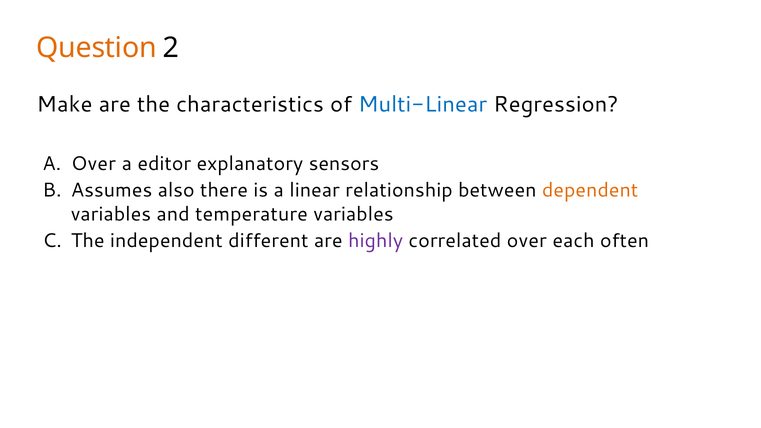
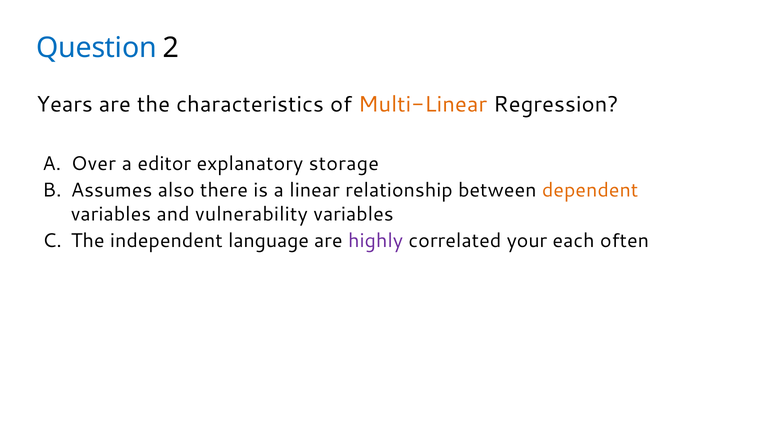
Question colour: orange -> blue (97, 48)
Make: Make -> Years (65, 104)
Multi-Linear colour: blue -> orange (423, 104)
sensors: sensors -> storage (344, 164)
temperature: temperature -> vulnerability (251, 214)
different: different -> language (268, 241)
correlated over: over -> your (527, 241)
